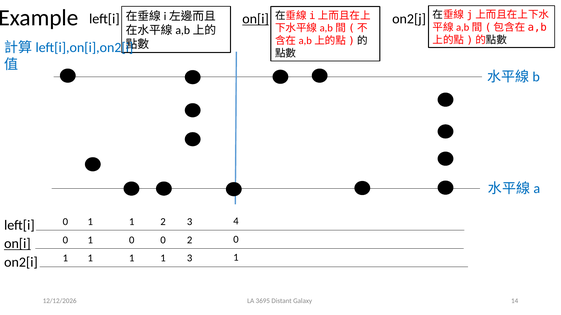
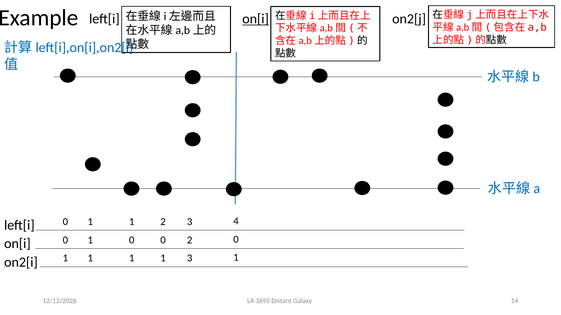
on[i underline: present -> none (17, 244)
